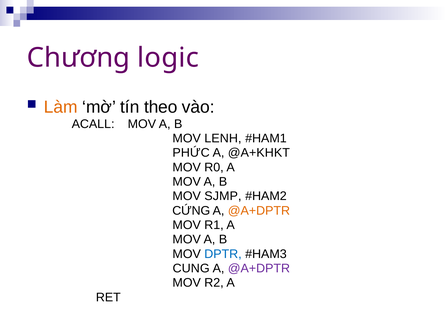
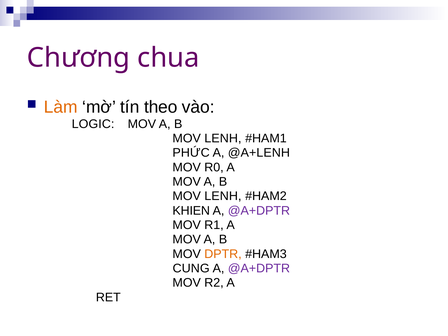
logic: logic -> chua (168, 58)
ACALL: ACALL -> LOGIC (93, 124)
@A+KHKT: @A+KHKT -> @A+LENH (259, 153)
SJMP: SJMP -> LENH (223, 196)
CỨNG: CỨNG -> KHIEN (191, 211)
@A+DPTR colour: orange -> purple (259, 211)
DPTR colour: blue -> orange (223, 254)
